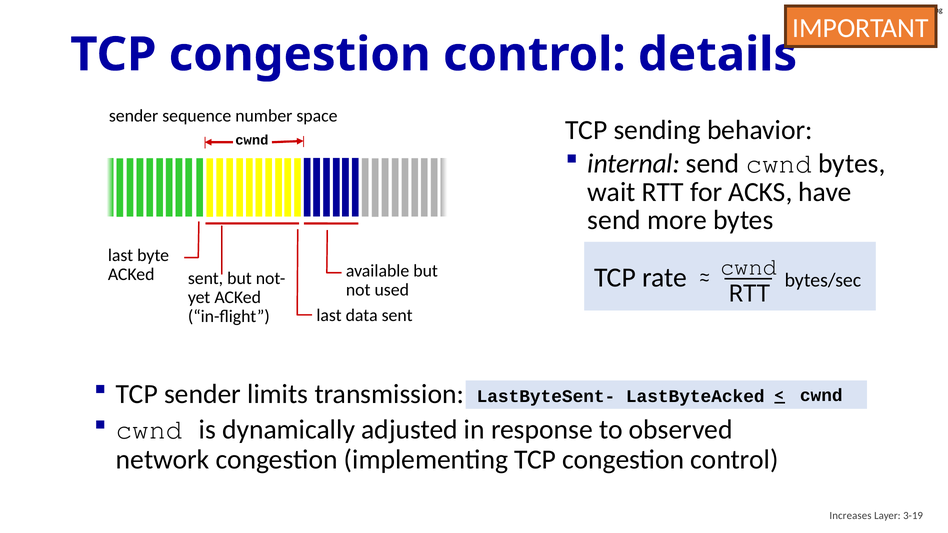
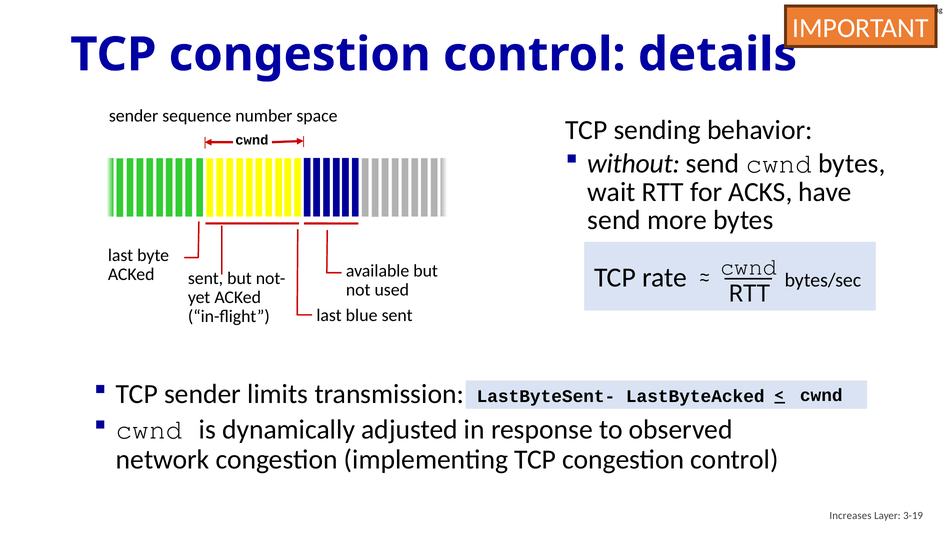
internal: internal -> without (634, 164)
data: data -> blue (362, 315)
